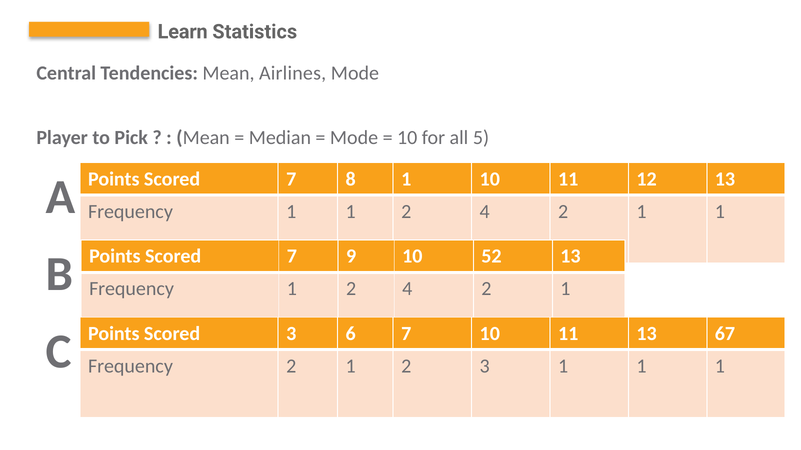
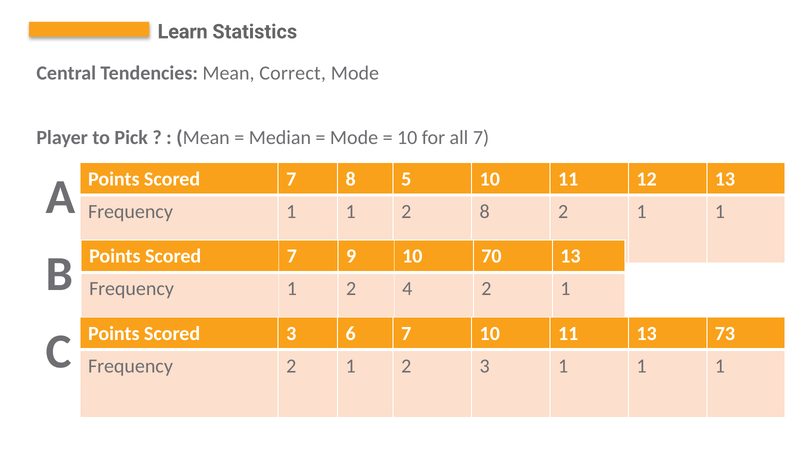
Airlines: Airlines -> Correct (293, 73)
all 5: 5 -> 7 (481, 138)
8 1: 1 -> 5 (406, 179)
1 1 2 4: 4 -> 8 (485, 212)
52: 52 -> 70 (491, 257)
67: 67 -> 73 (725, 334)
